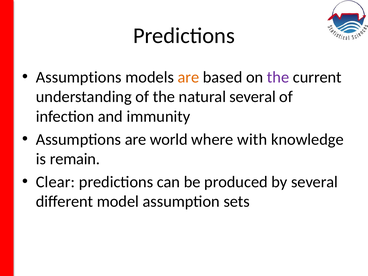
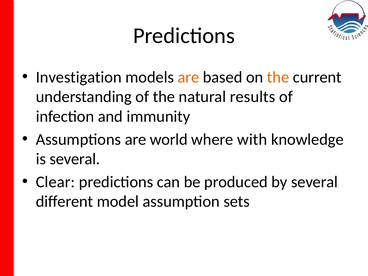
Assumptions: Assumptions -> Investigation (79, 77)
the colour: purple -> orange (278, 77)
natural several: several -> results (252, 97)
is remain: remain -> several (75, 159)
